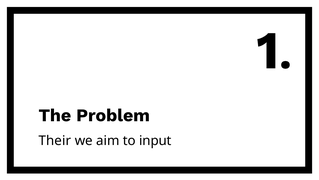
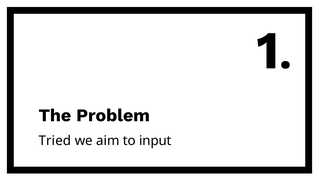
Their: Their -> Tried (55, 140)
